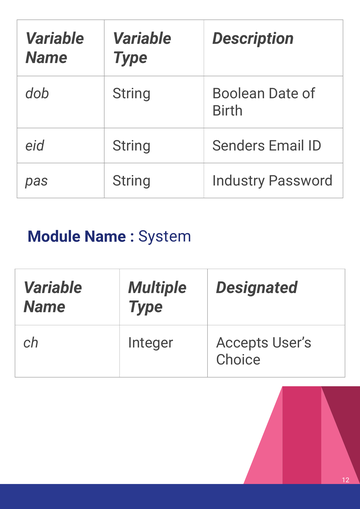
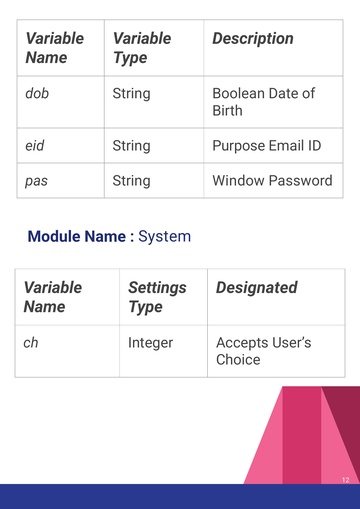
Senders: Senders -> Purpose (239, 146)
Industry: Industry -> Window (239, 181)
Multiple: Multiple -> Settings (157, 288)
